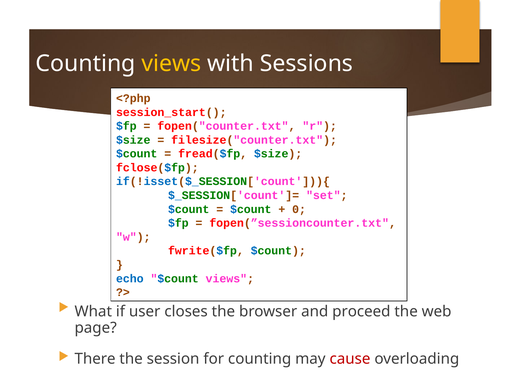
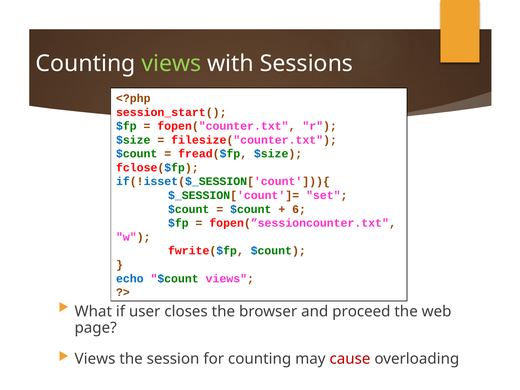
views colour: yellow -> light green (171, 64)
0: 0 -> 6 (299, 209)
There: There -> Views (95, 359)
